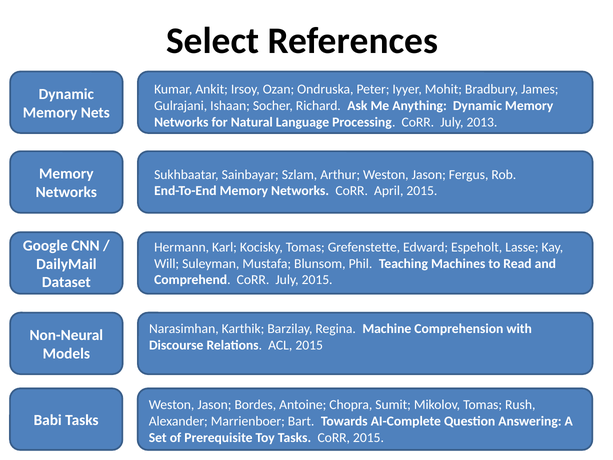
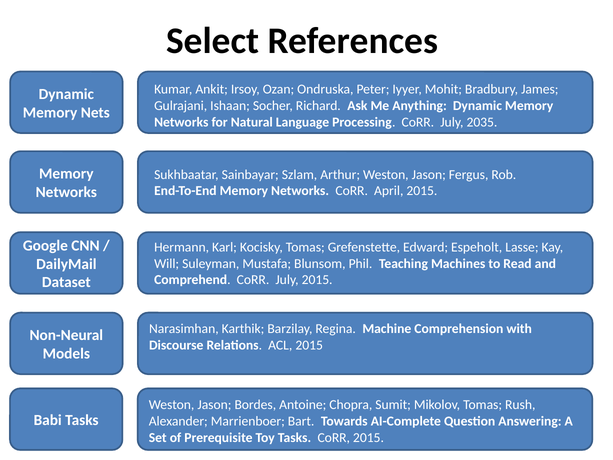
2013: 2013 -> 2035 (482, 122)
